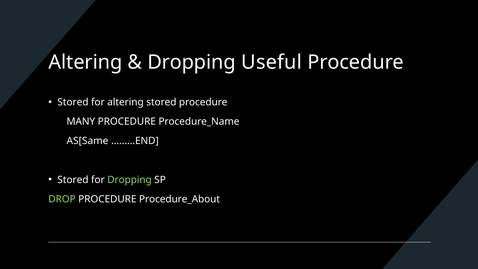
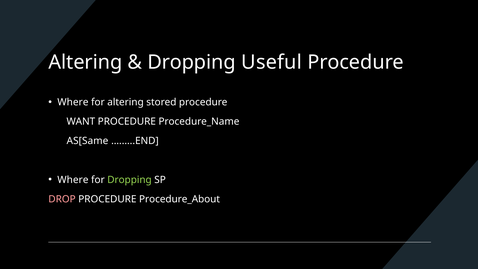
Stored: Stored -> Where (73, 102)
MANY: MANY -> WANT (81, 122)
Stored: Stored -> Where (73, 180)
DROP colour: light green -> pink (62, 199)
